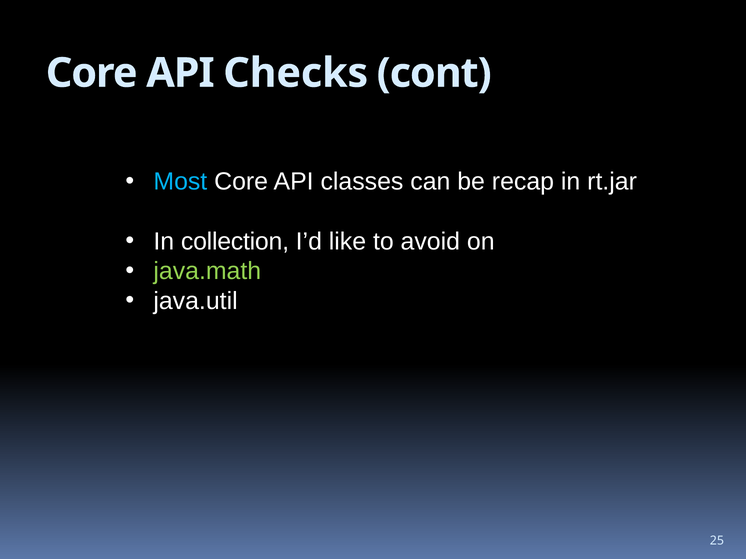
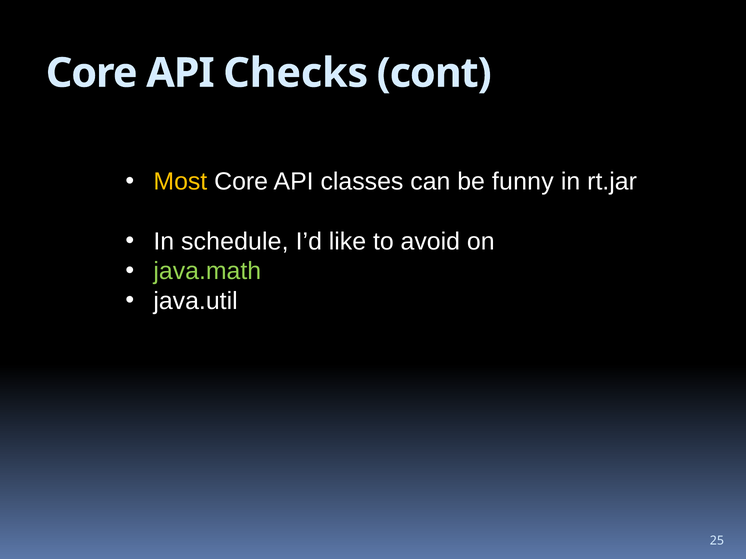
Most colour: light blue -> yellow (180, 182)
recap: recap -> funny (523, 182)
collection: collection -> schedule (235, 242)
